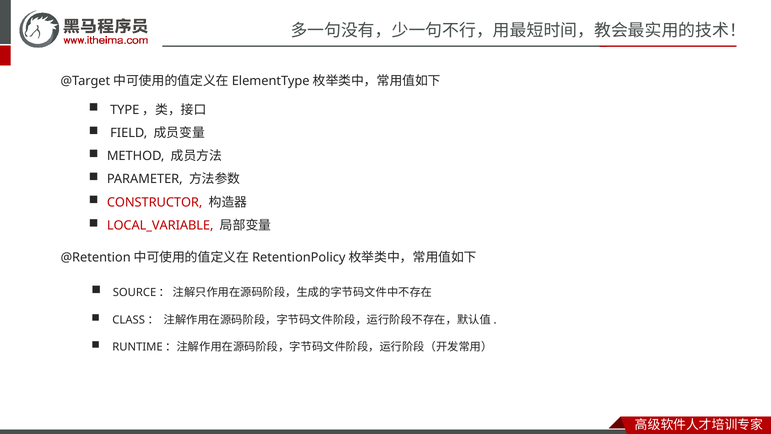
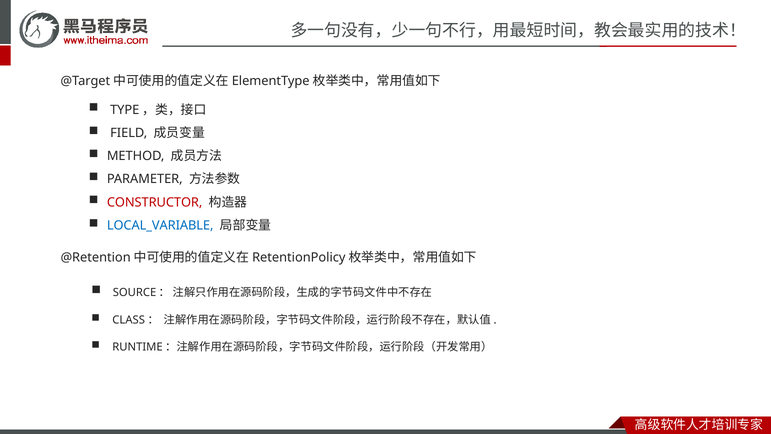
LOCAL_VARIABLE colour: red -> blue (160, 225)
